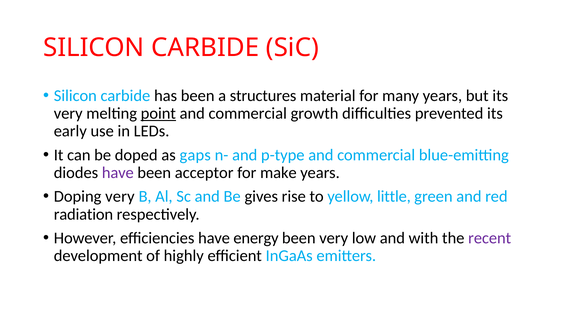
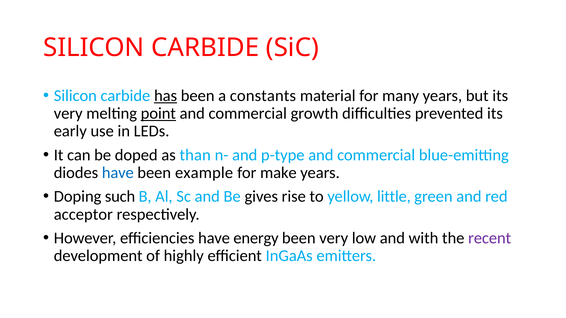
has underline: none -> present (166, 96)
structures: structures -> constants (263, 96)
gaps: gaps -> than (195, 155)
have colour: purple -> blue (118, 173)
acceptor: acceptor -> example (204, 173)
Doping very: very -> such (120, 197)
radiation: radiation -> acceptor (83, 214)
